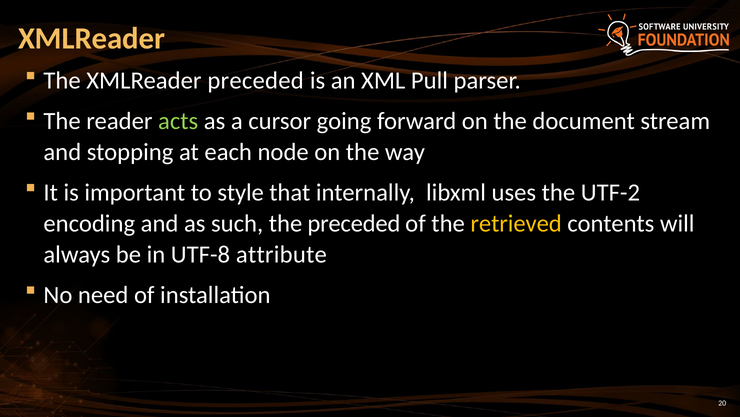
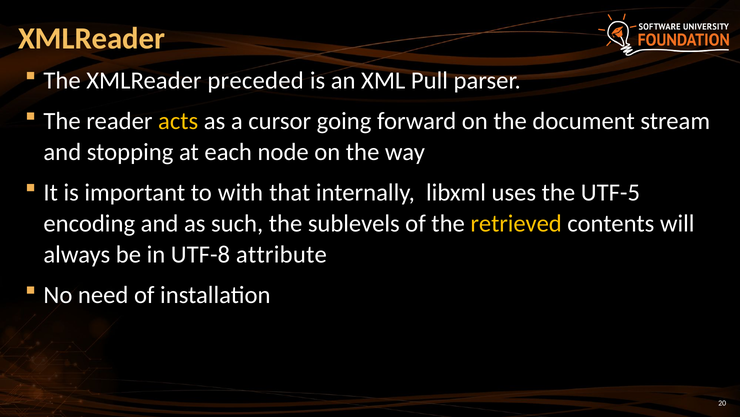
acts colour: light green -> yellow (178, 121)
style: style -> with (240, 192)
UTF-2: UTF-2 -> UTF-5 (610, 192)
the preceded: preceded -> sublevels (354, 223)
